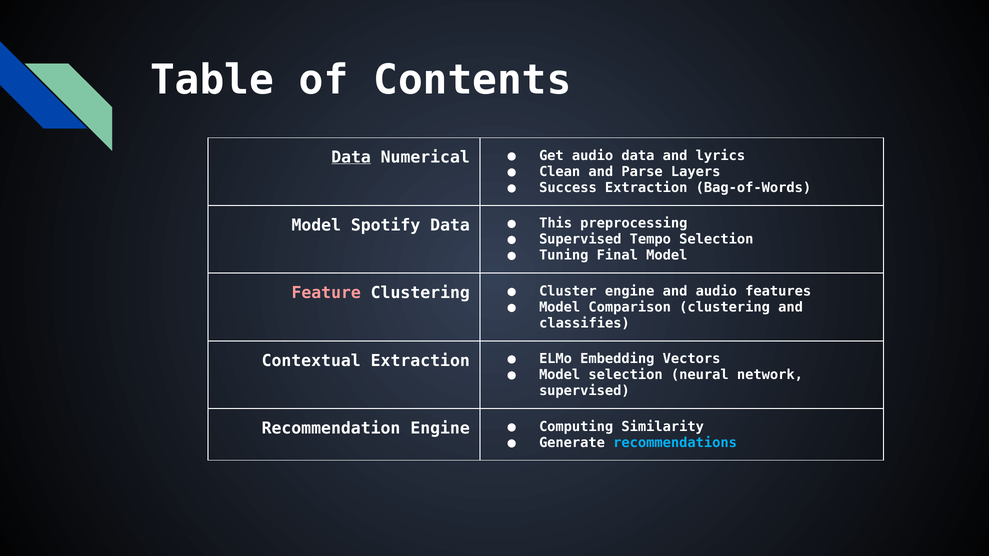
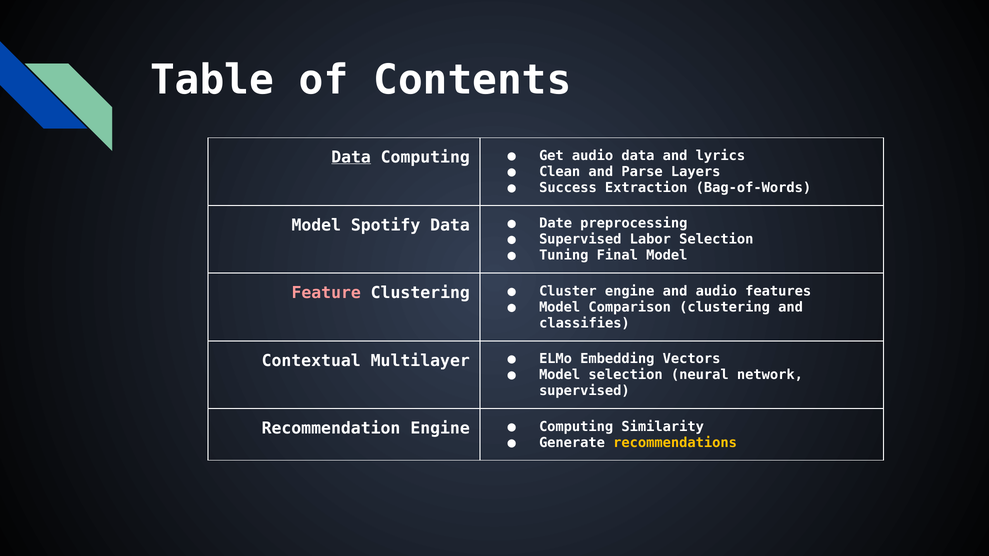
Data Numerical: Numerical -> Computing (425, 158)
This: This -> Date (556, 224)
Tempo: Tempo -> Labor (650, 240)
Contextual Extraction: Extraction -> Multilayer (420, 361)
recommendations colour: light blue -> yellow (675, 443)
